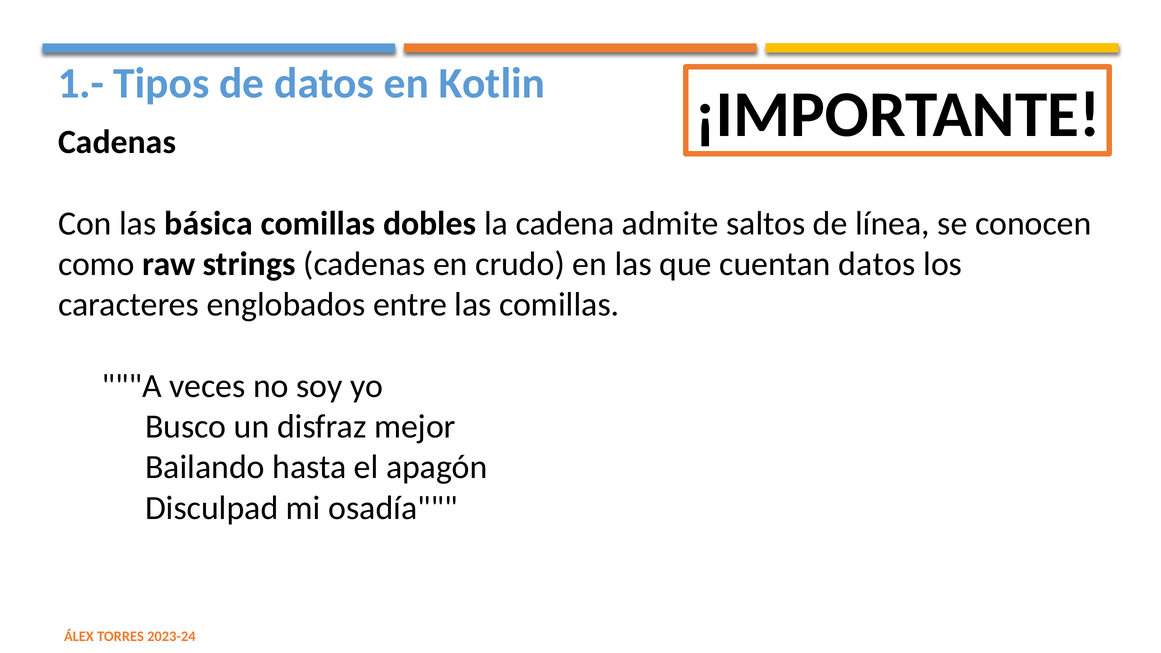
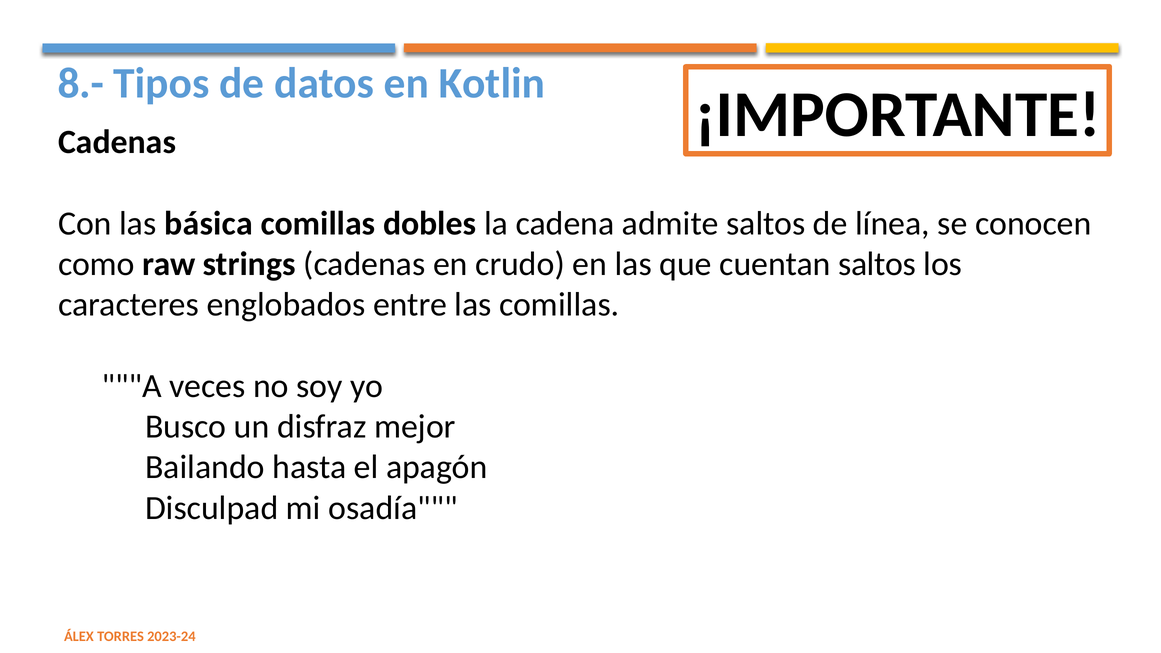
1.-: 1.- -> 8.- (81, 84)
cuentan datos: datos -> saltos (877, 264)
